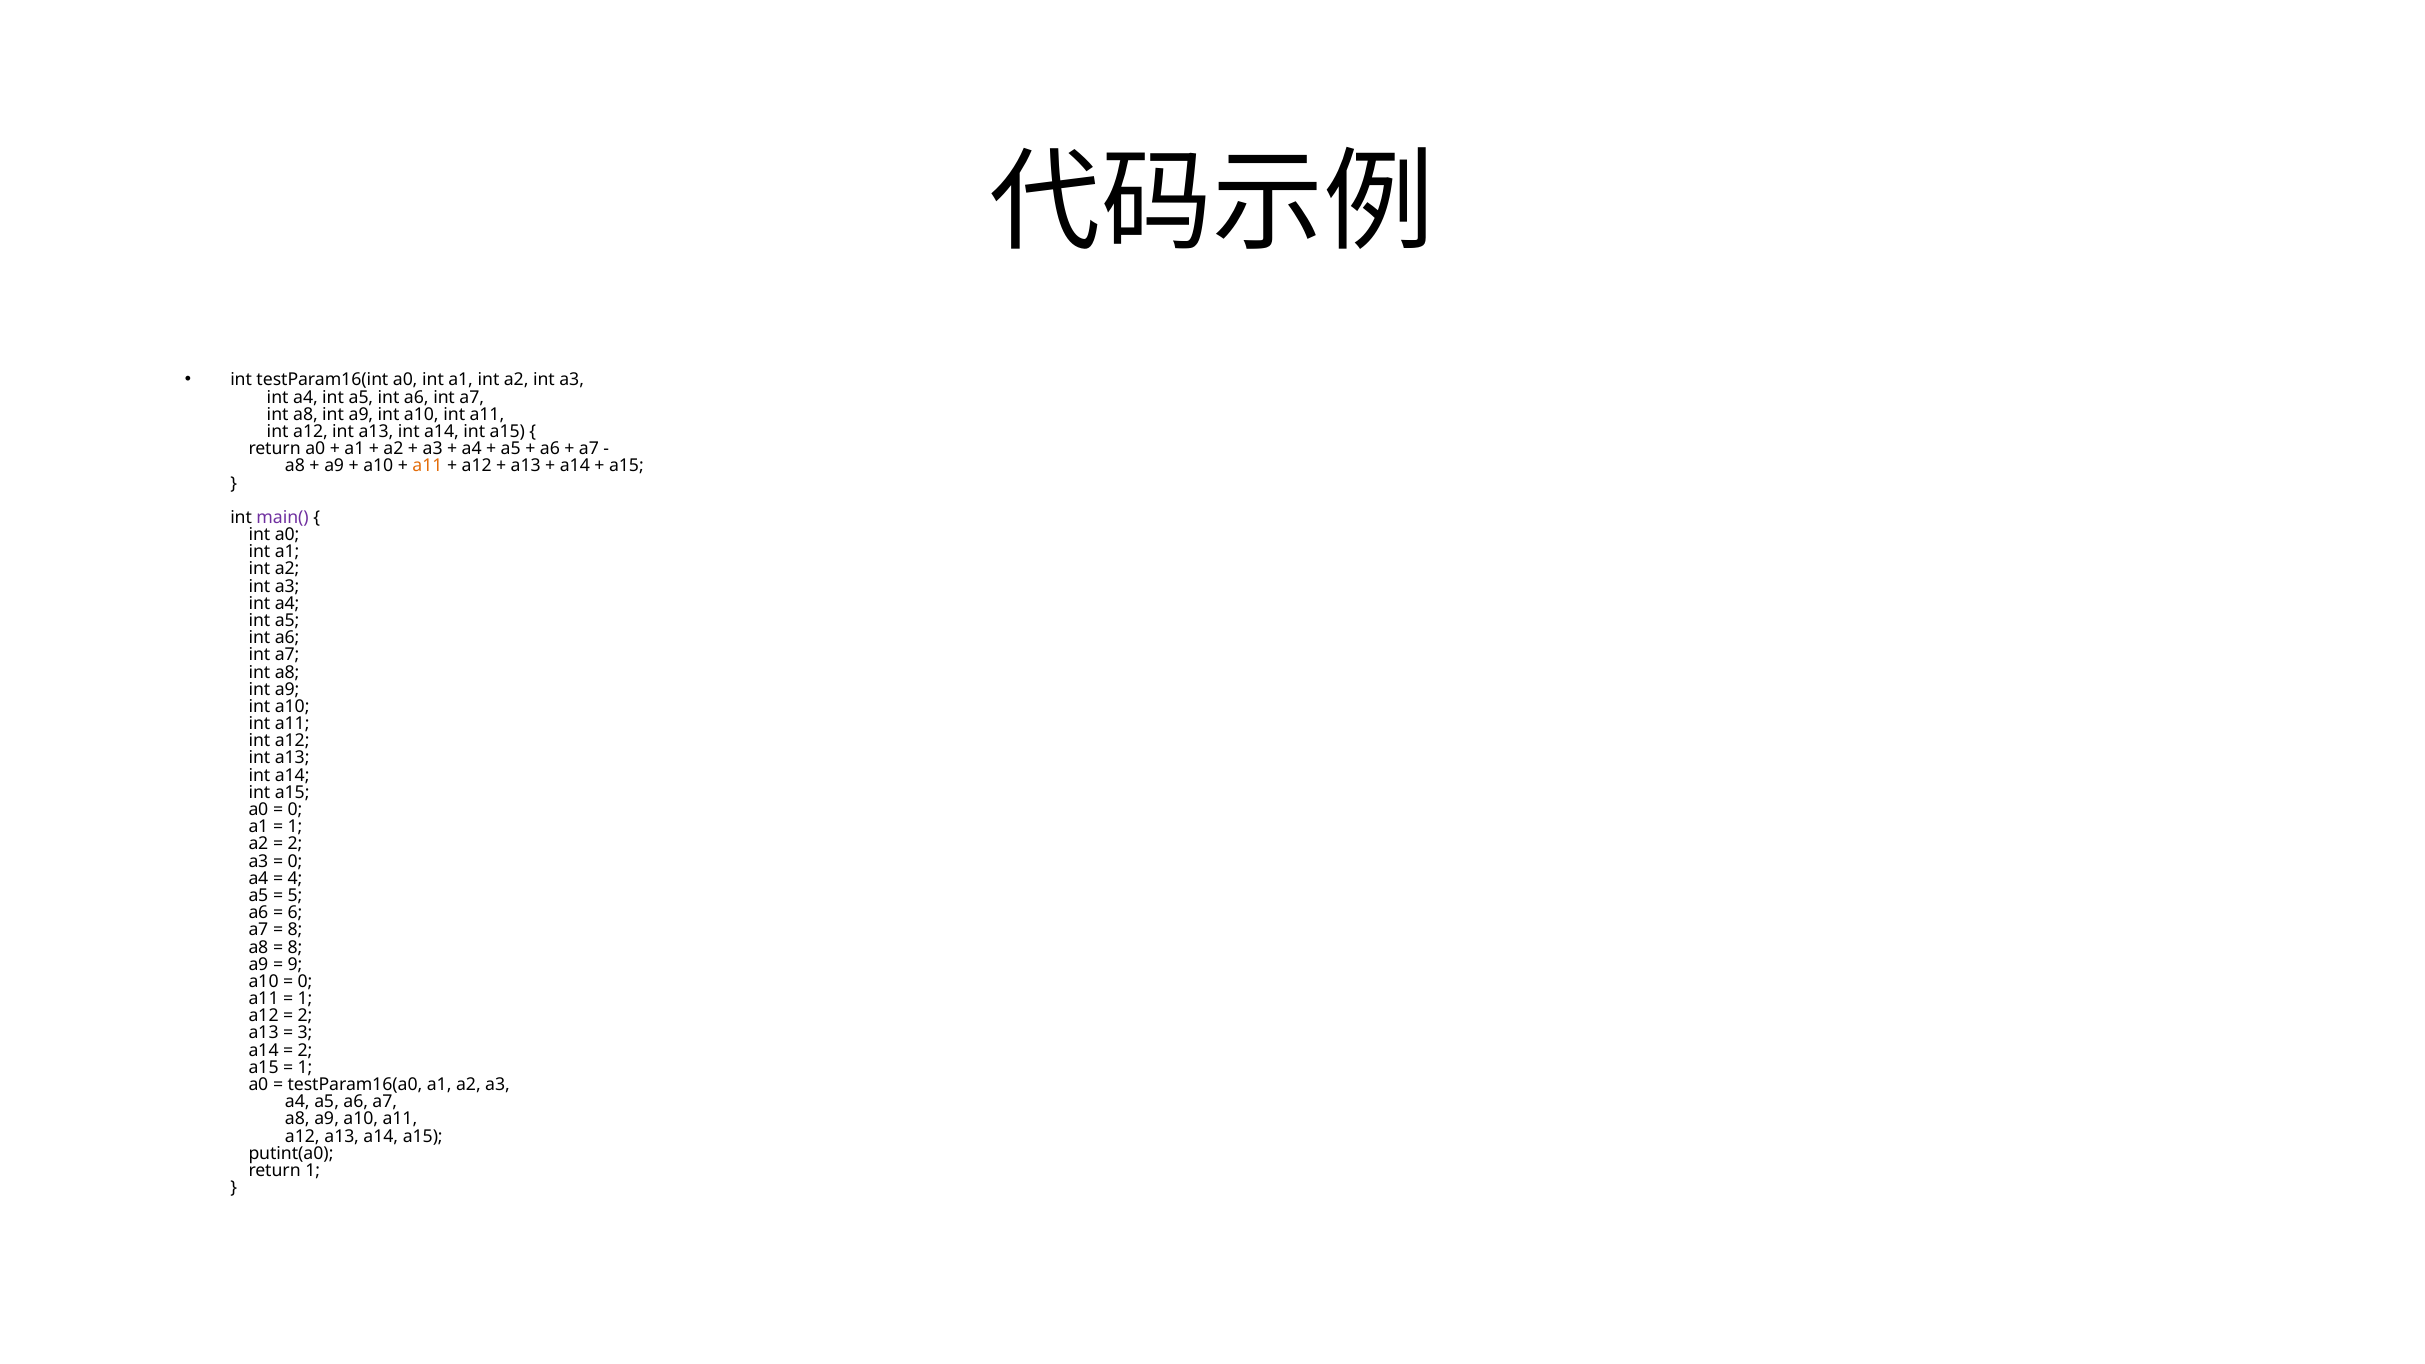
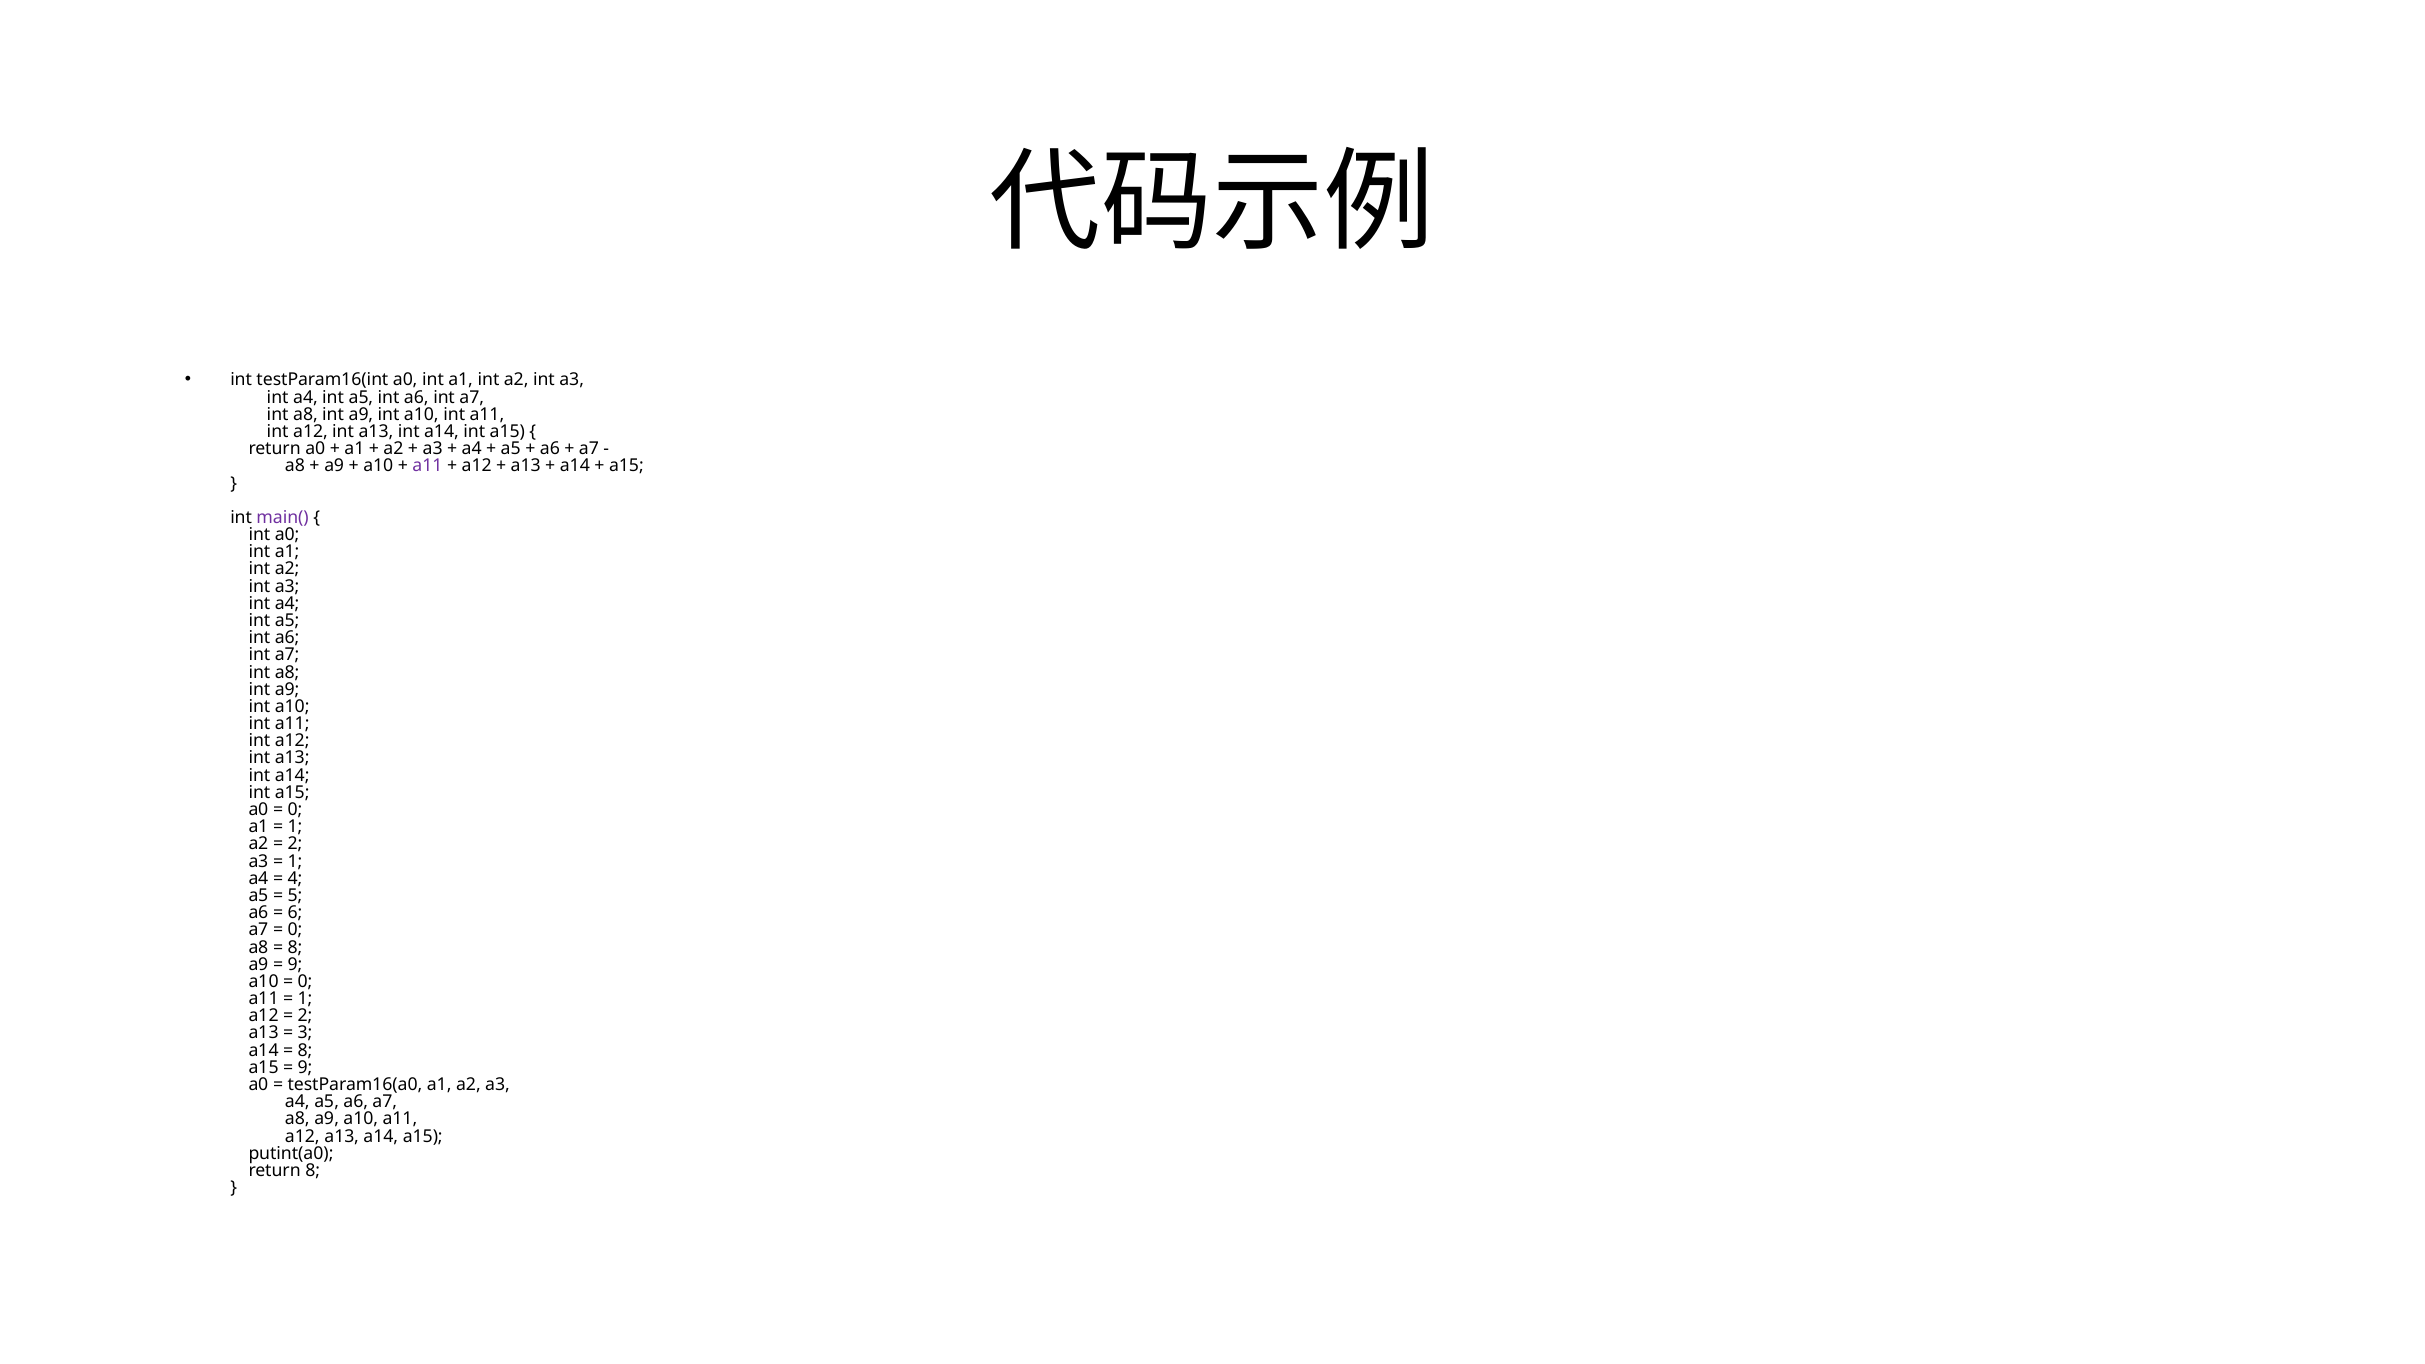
a11 colour: orange -> purple (428, 466)
0: 0 -> 1 (295, 861)
8: 8 -> 0 (295, 930)
2: 2 -> 8 (305, 1050)
1: 1 -> 9 (305, 1068)
return 1: 1 -> 8 (313, 1171)
